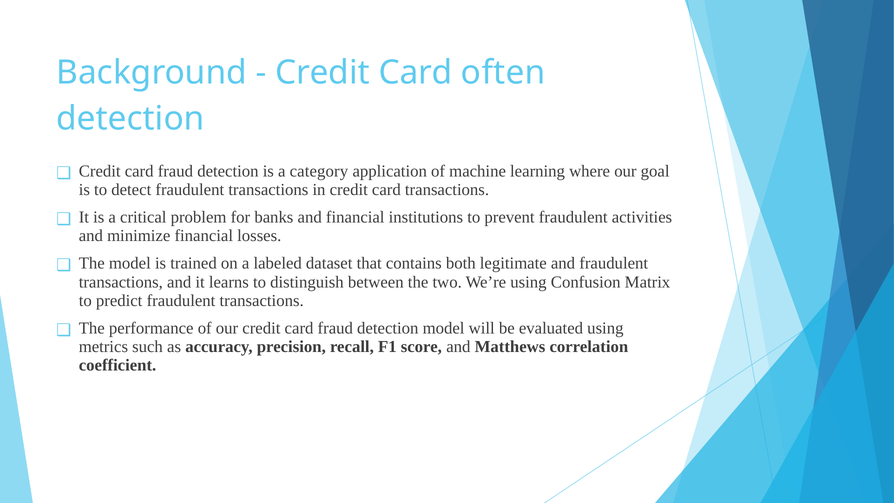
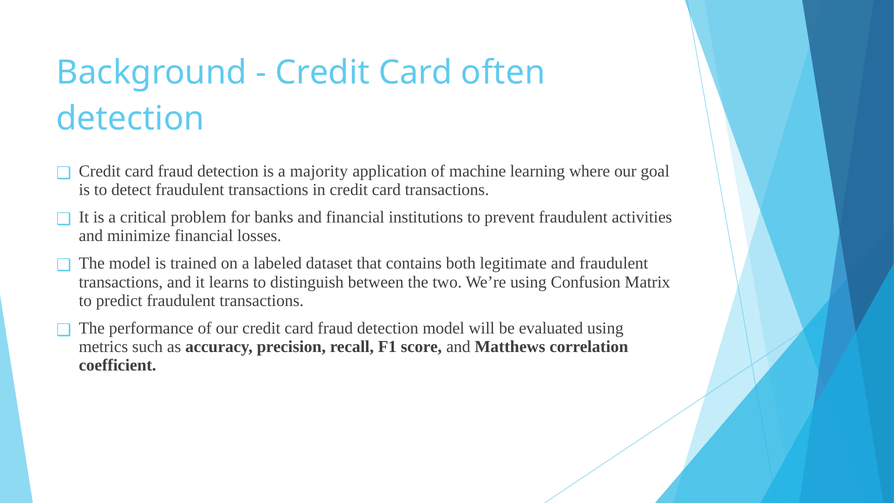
category: category -> majority (319, 171)
